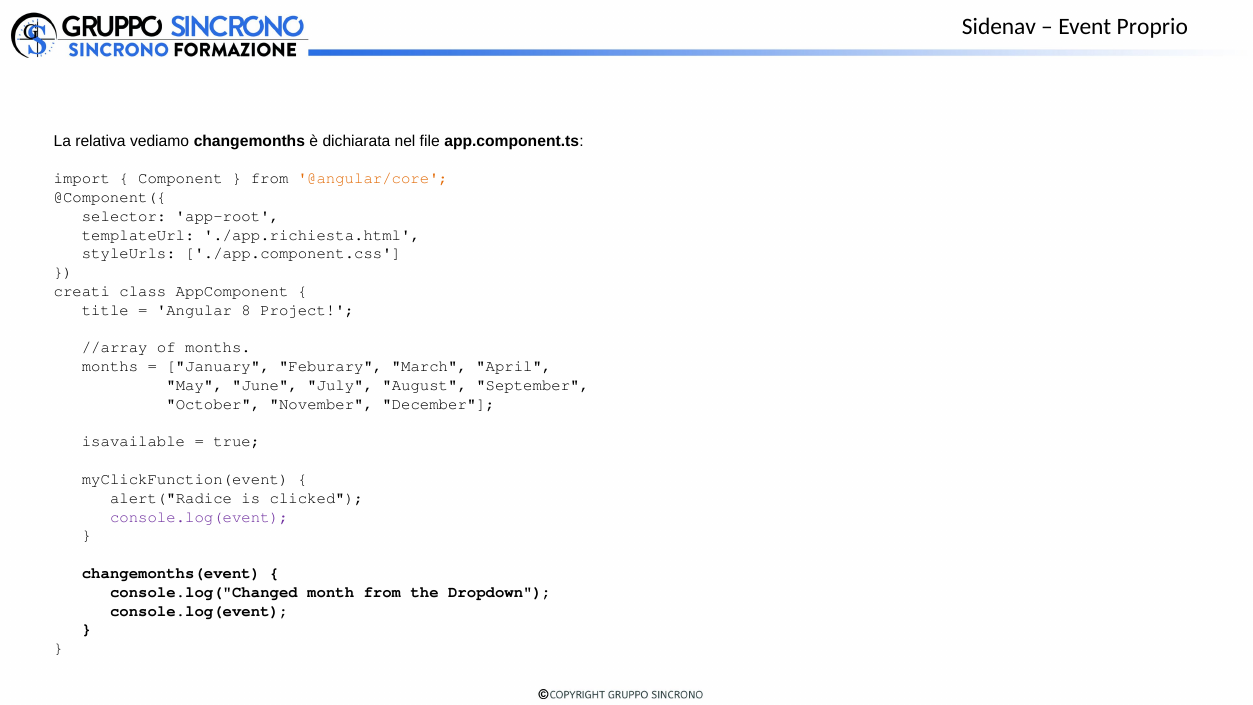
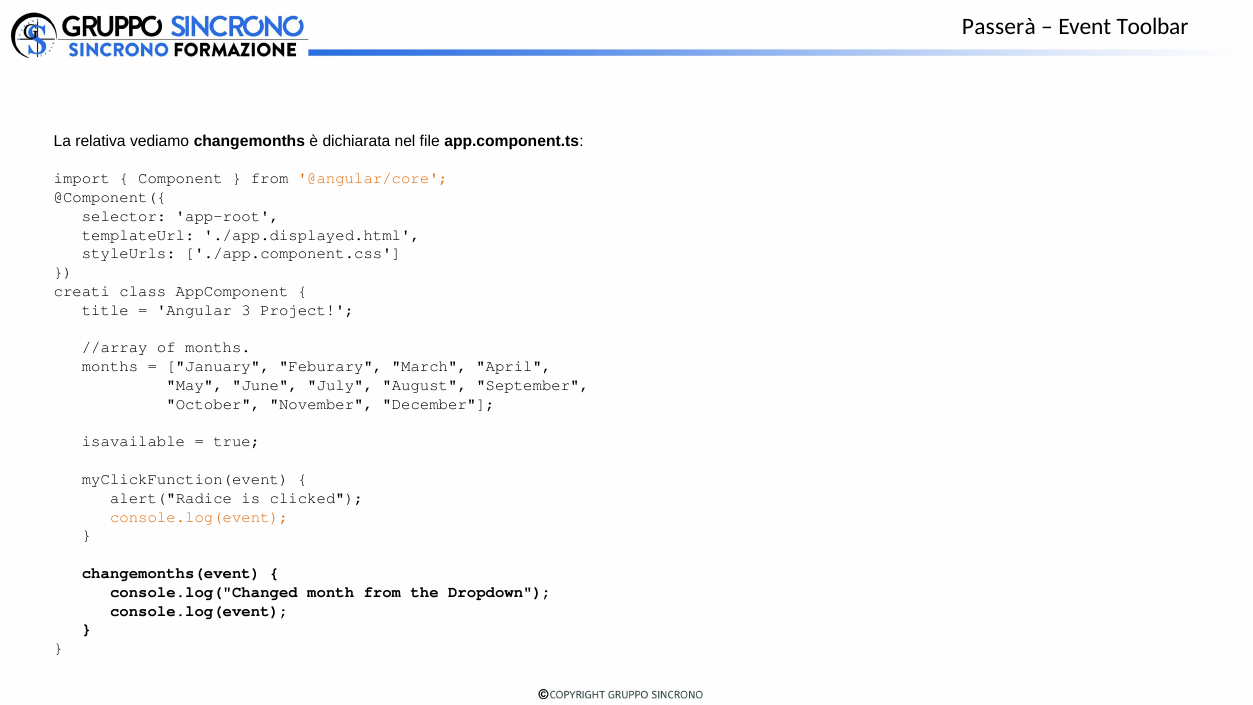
Sidenav: Sidenav -> Passerà (999, 26)
Proprio: Proprio -> Toolbar (1152, 26)
./app.richiesta.html: ./app.richiesta.html -> ./app.displayed.html (312, 235)
8: 8 -> 3 (246, 310)
console.log(event colour: purple -> orange (199, 517)
